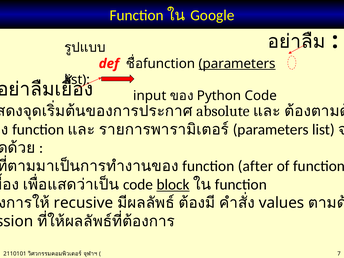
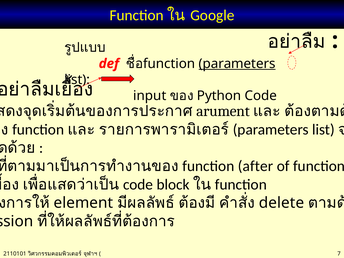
absolute: absolute -> arument (223, 111)
block underline: present -> none (173, 185)
recusive: recusive -> element (83, 203)
values: values -> delete (281, 203)
